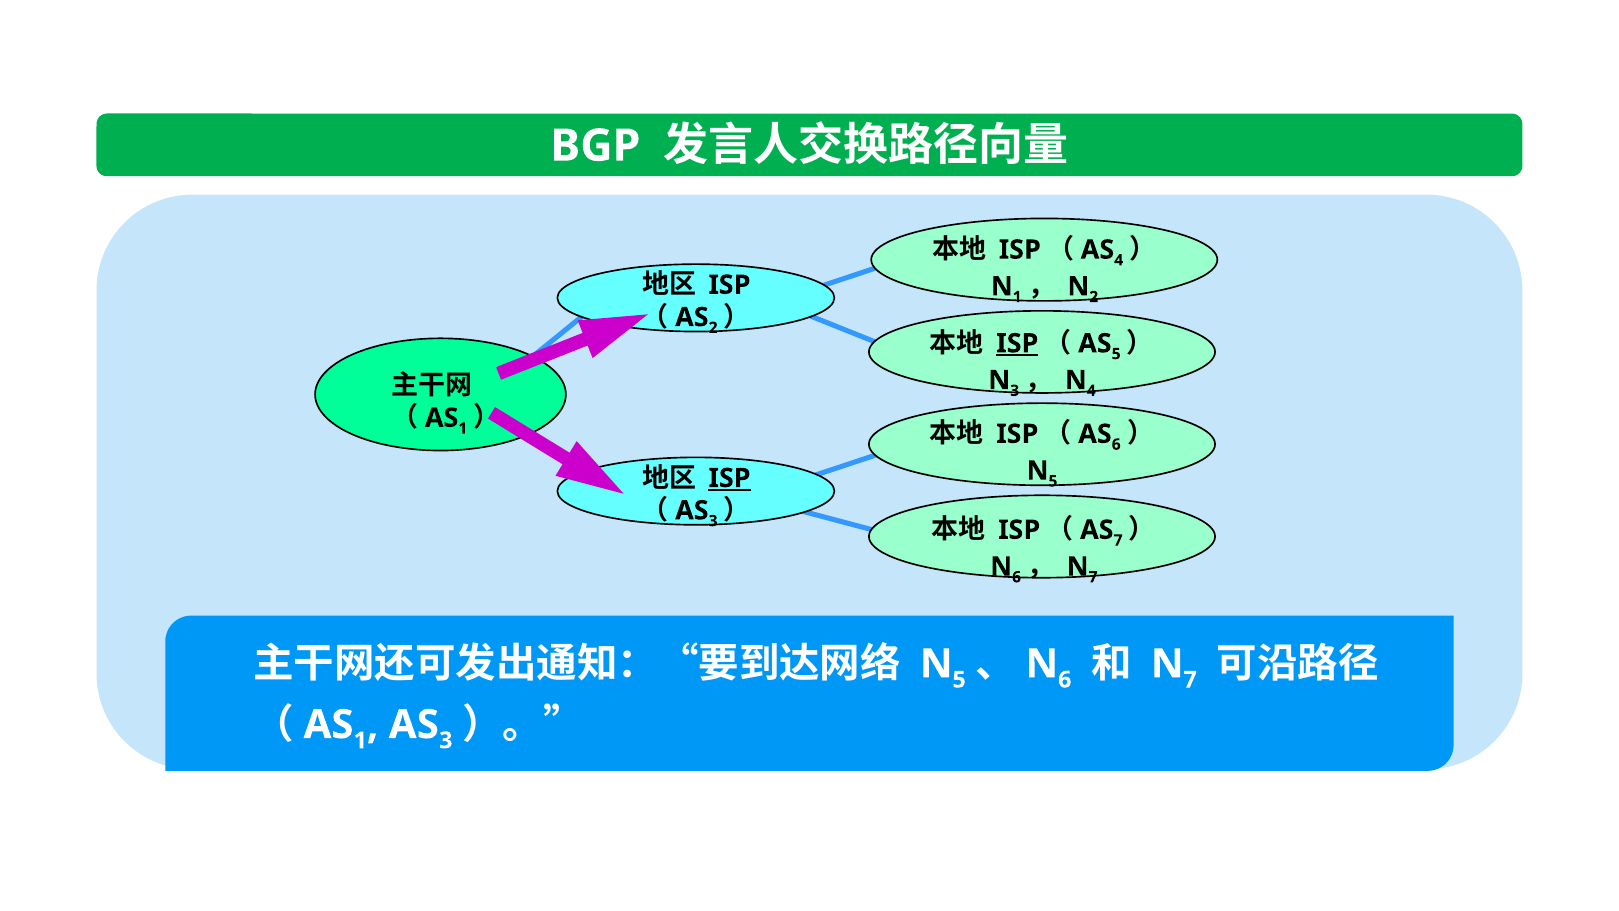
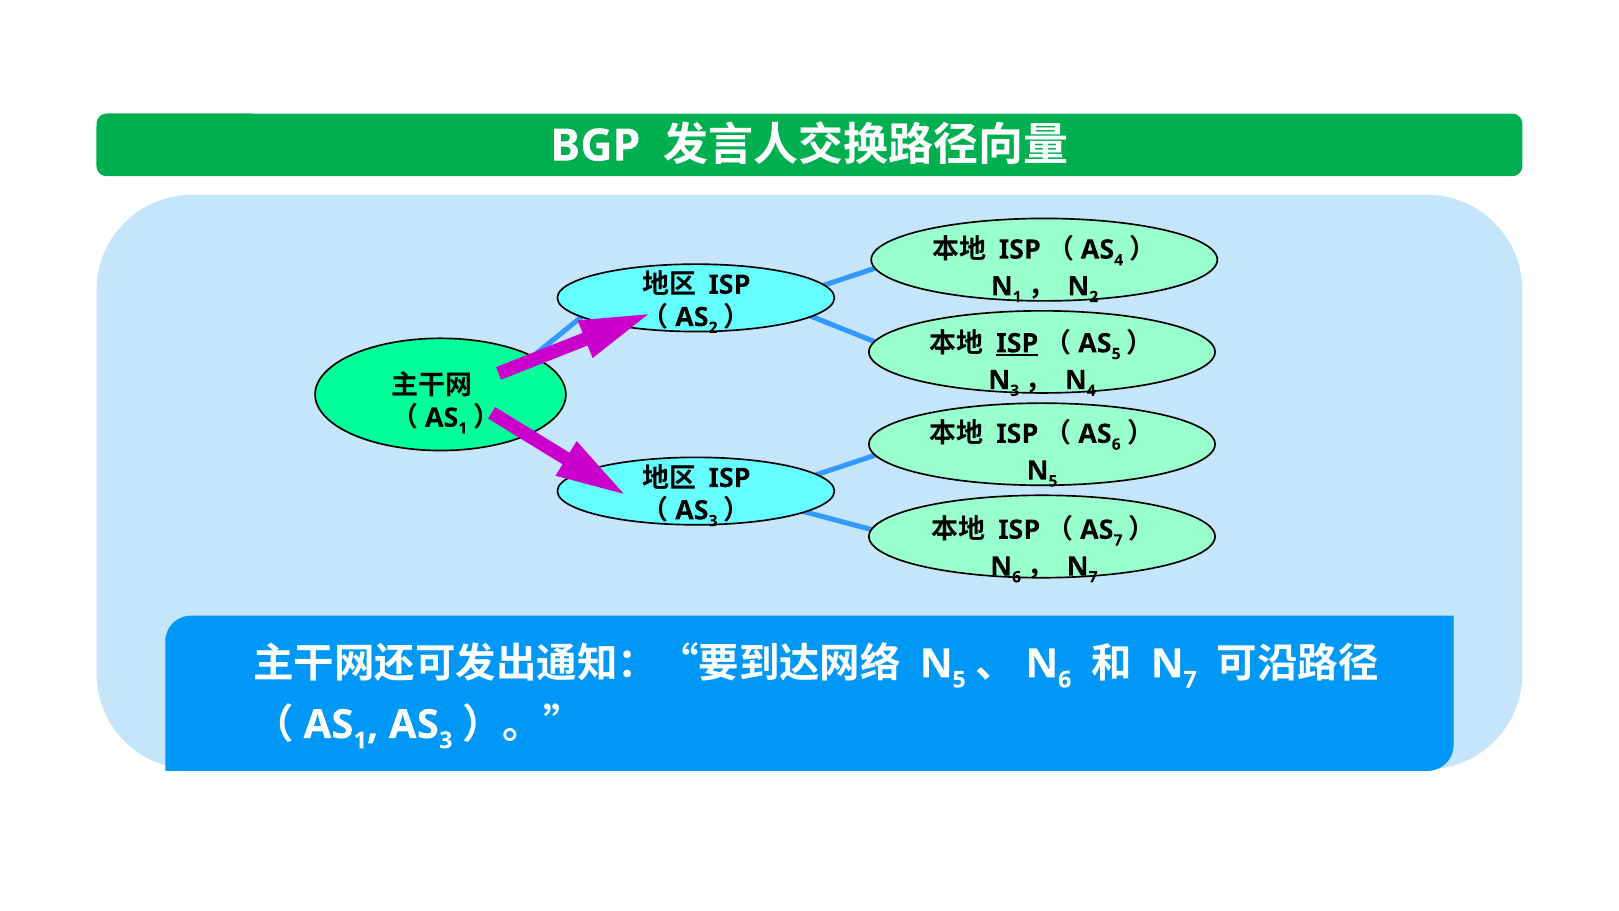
ISP underline: present -> none (730, 478)
